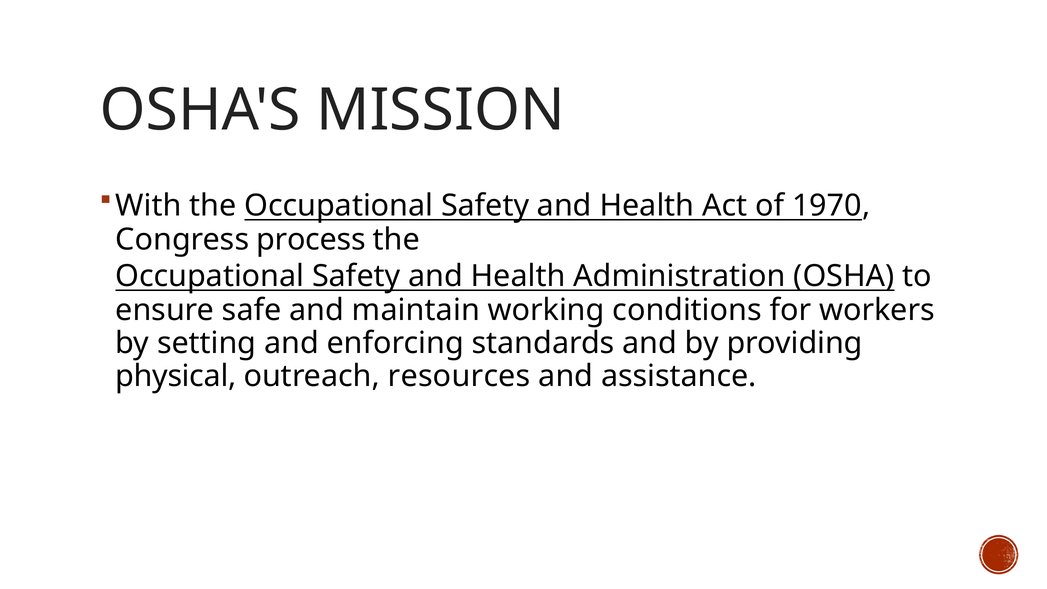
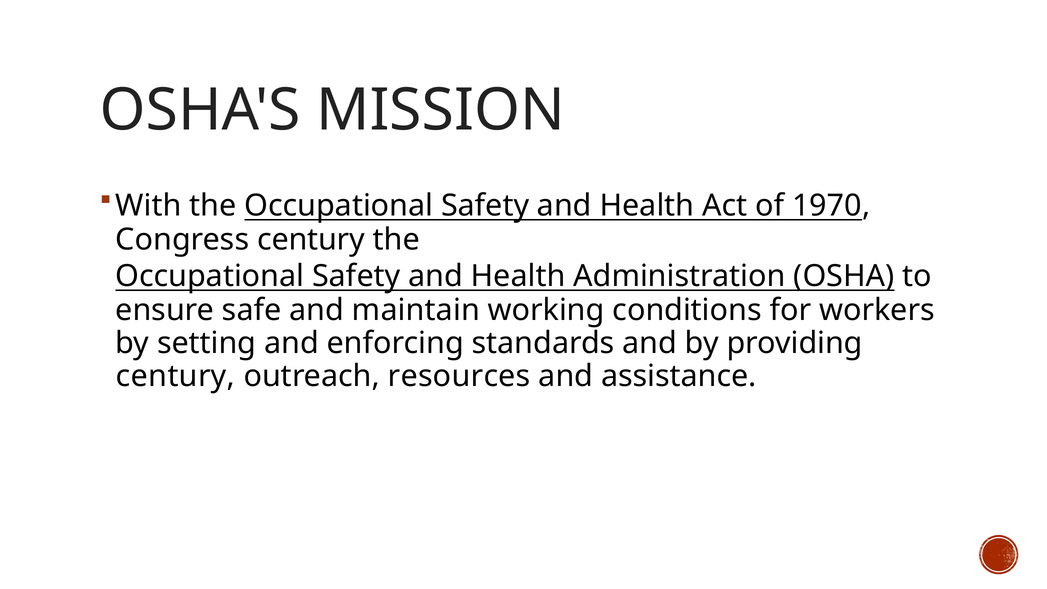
Congress process: process -> century (311, 240)
physical: physical -> century (175, 376)
